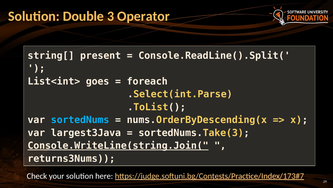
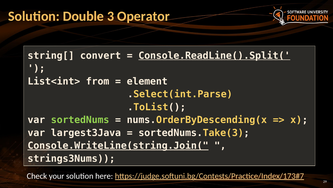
present: present -> convert (101, 55)
Console.ReadLine().Split( underline: none -> present (214, 55)
goes: goes -> from (98, 81)
foreach: foreach -> element (147, 81)
sortedNums colour: light blue -> light green (80, 120)
returns3Nums: returns3Nums -> strings3Nums (71, 158)
